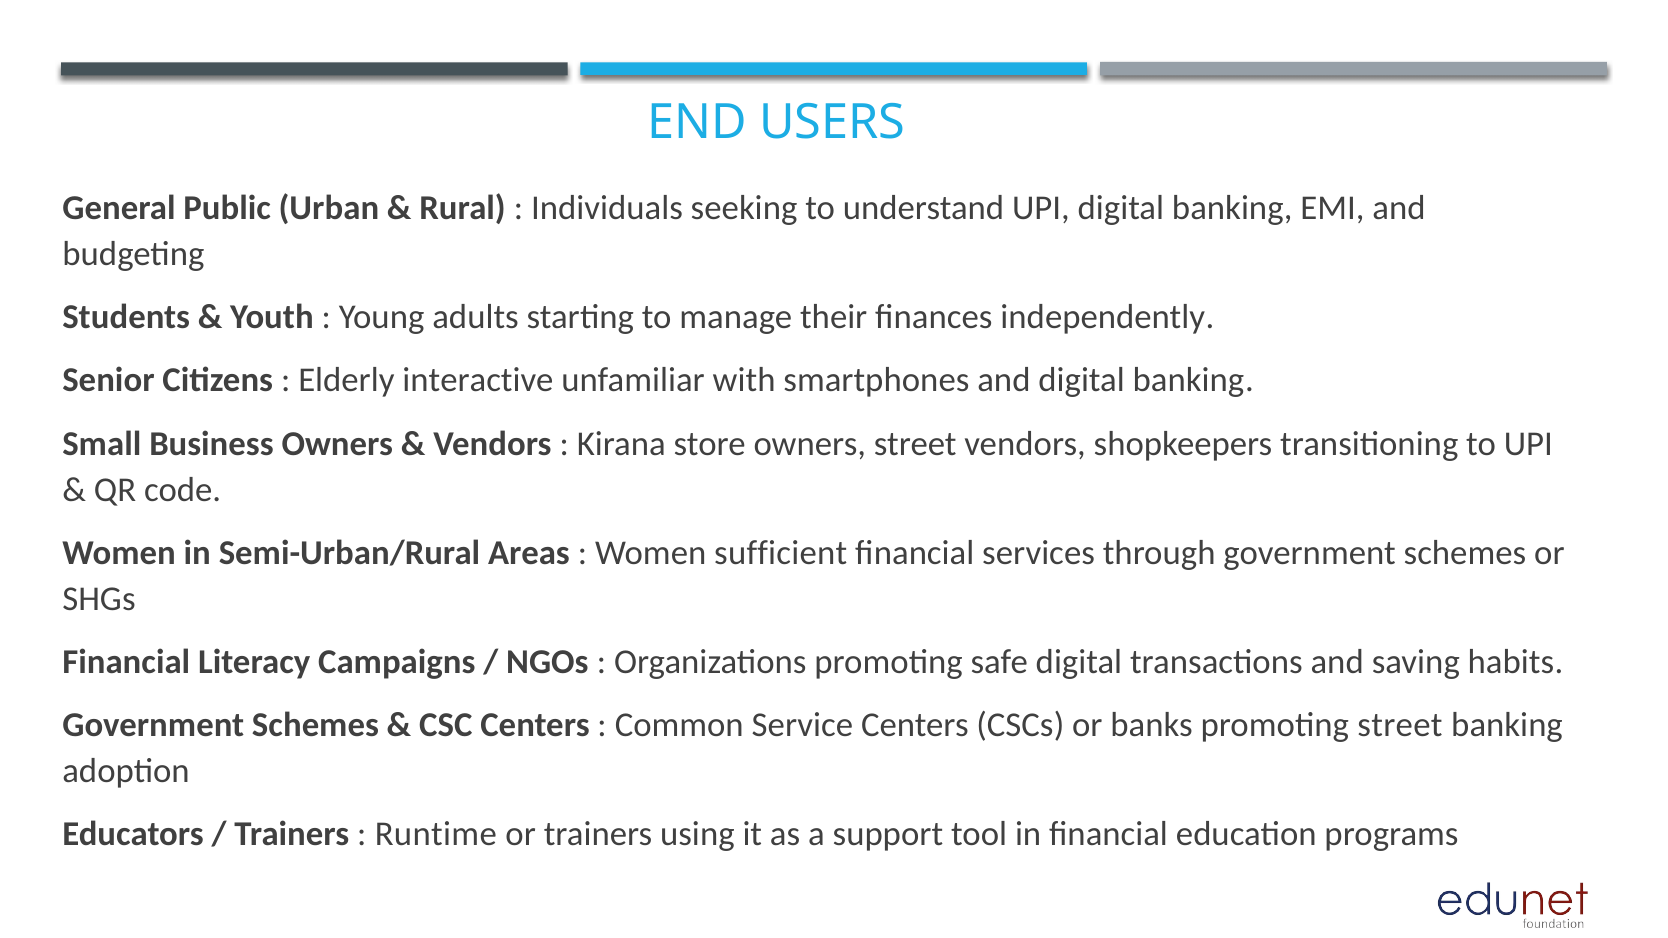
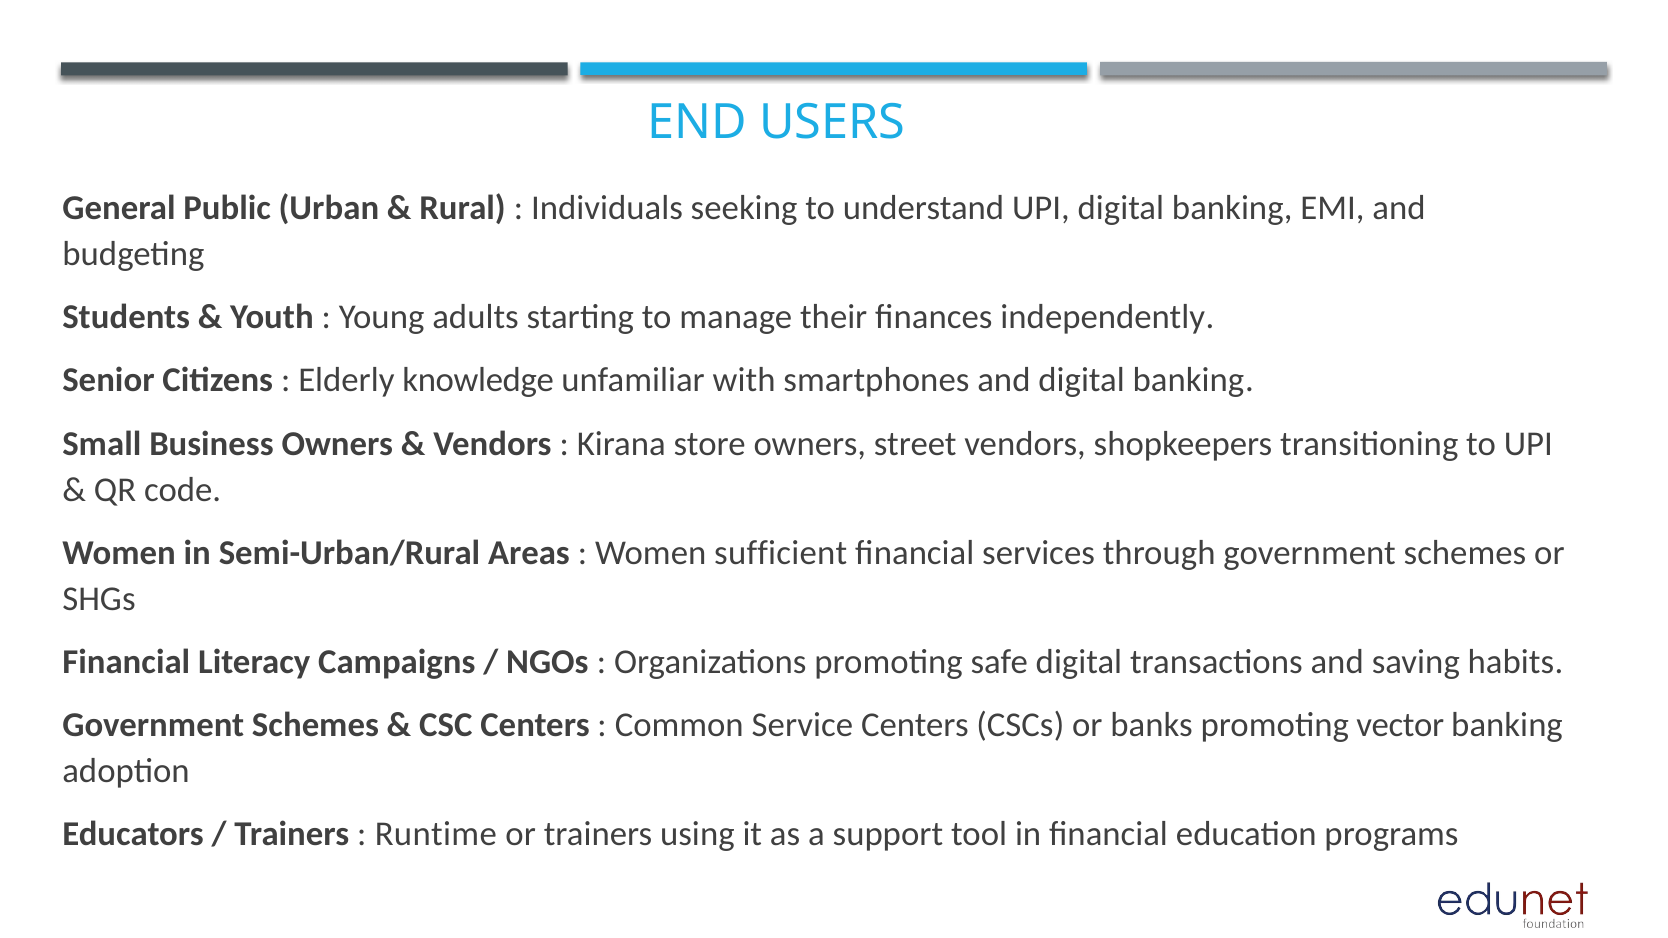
interactive: interactive -> knowledge (478, 381)
promoting street: street -> vector (1400, 725)
